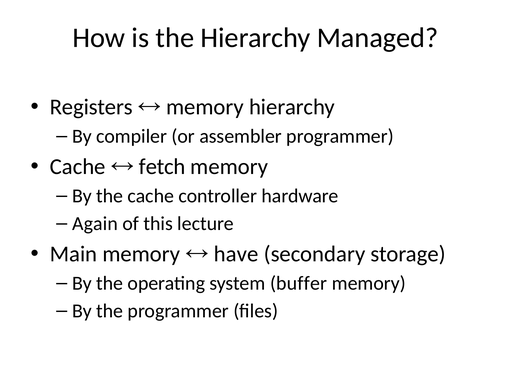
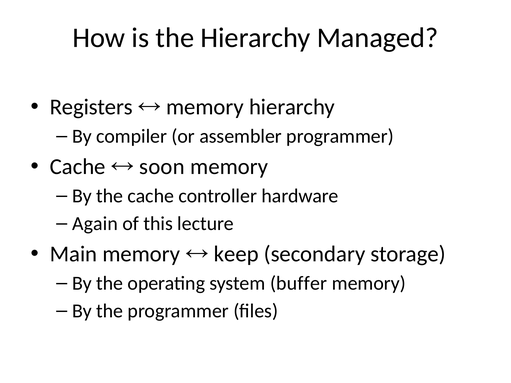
fetch: fetch -> soon (162, 167)
have: have -> keep (236, 254)
